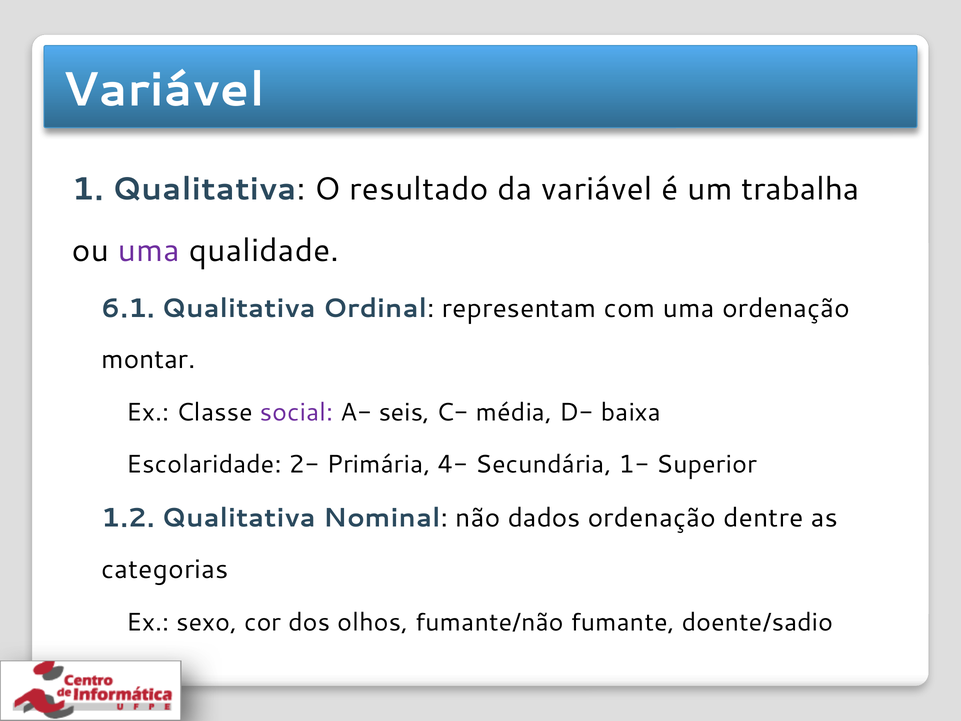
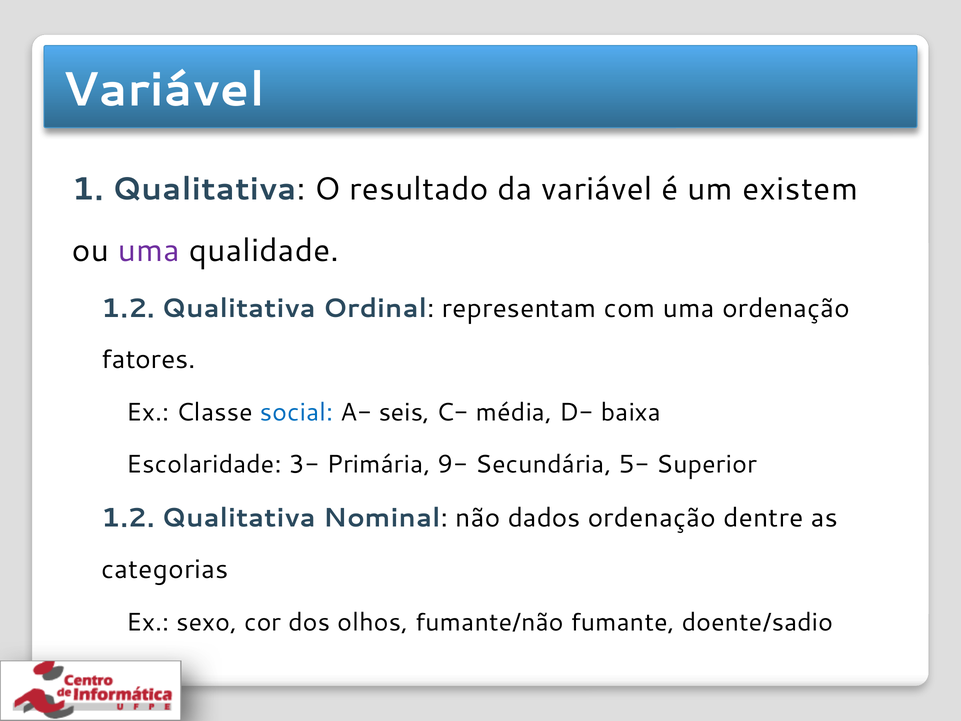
trabalha: trabalha -> existem (800, 189)
6.1: 6.1 -> 1.2 (128, 308)
montar: montar -> fatores (149, 359)
social colour: purple -> blue (297, 412)
2-: 2- -> 3- (304, 464)
4-: 4- -> 9- (453, 464)
1-: 1- -> 5- (634, 464)
